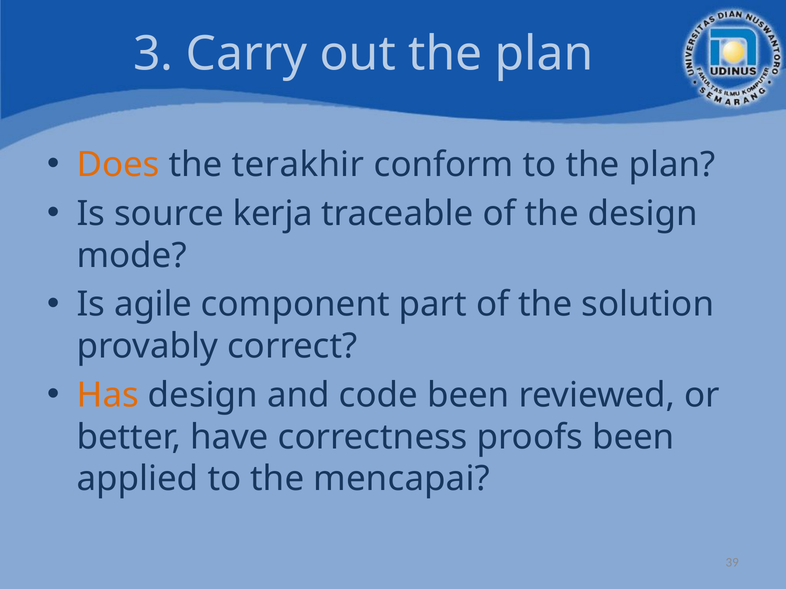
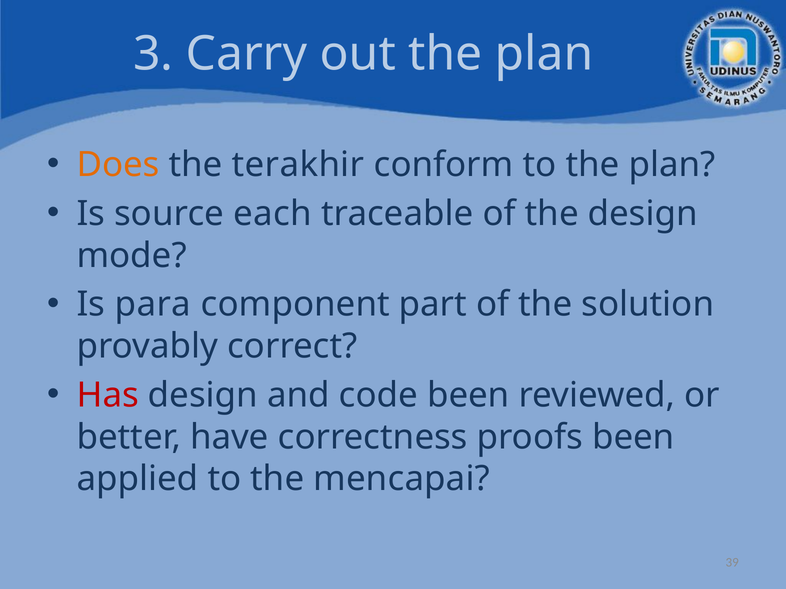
kerja: kerja -> each (272, 214)
agile: agile -> para (153, 305)
Has colour: orange -> red (108, 396)
